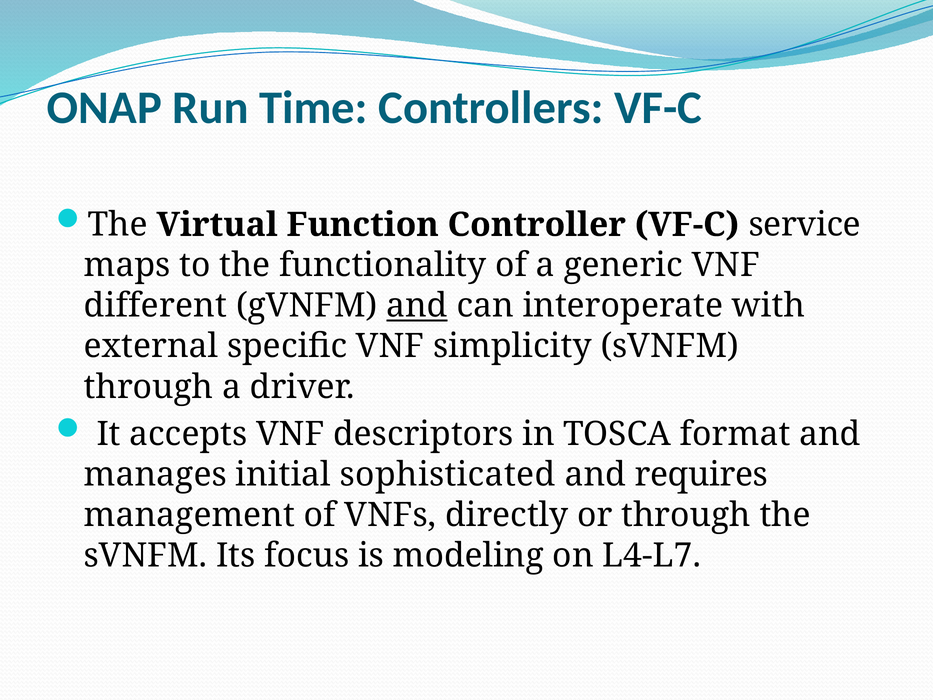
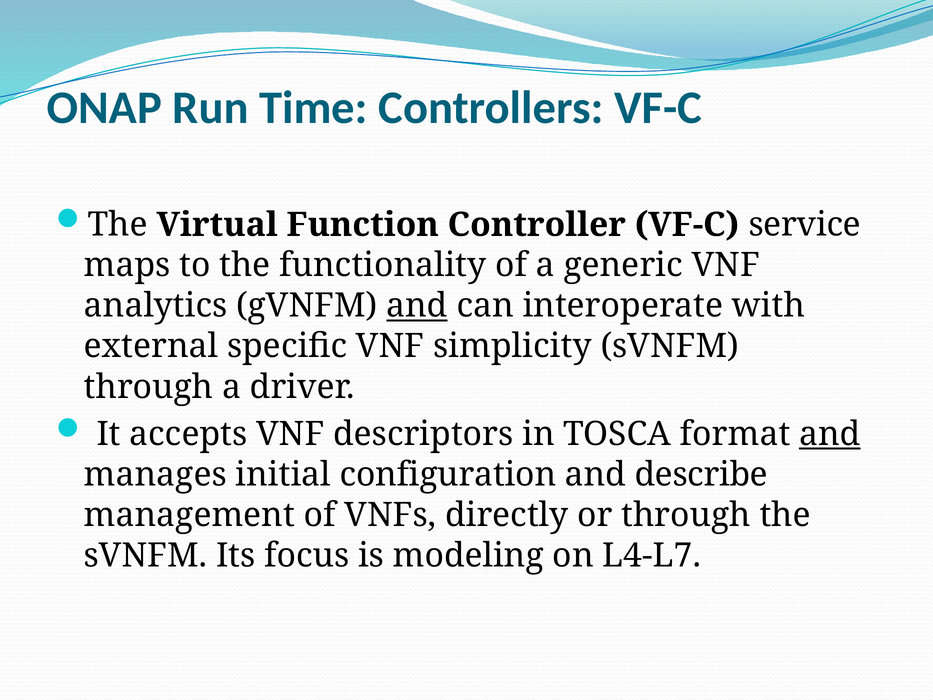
different: different -> analytics (156, 306)
and underline: none -> present (830, 434)
sophisticated: sophisticated -> configuration (448, 475)
requires: requires -> describe (701, 475)
